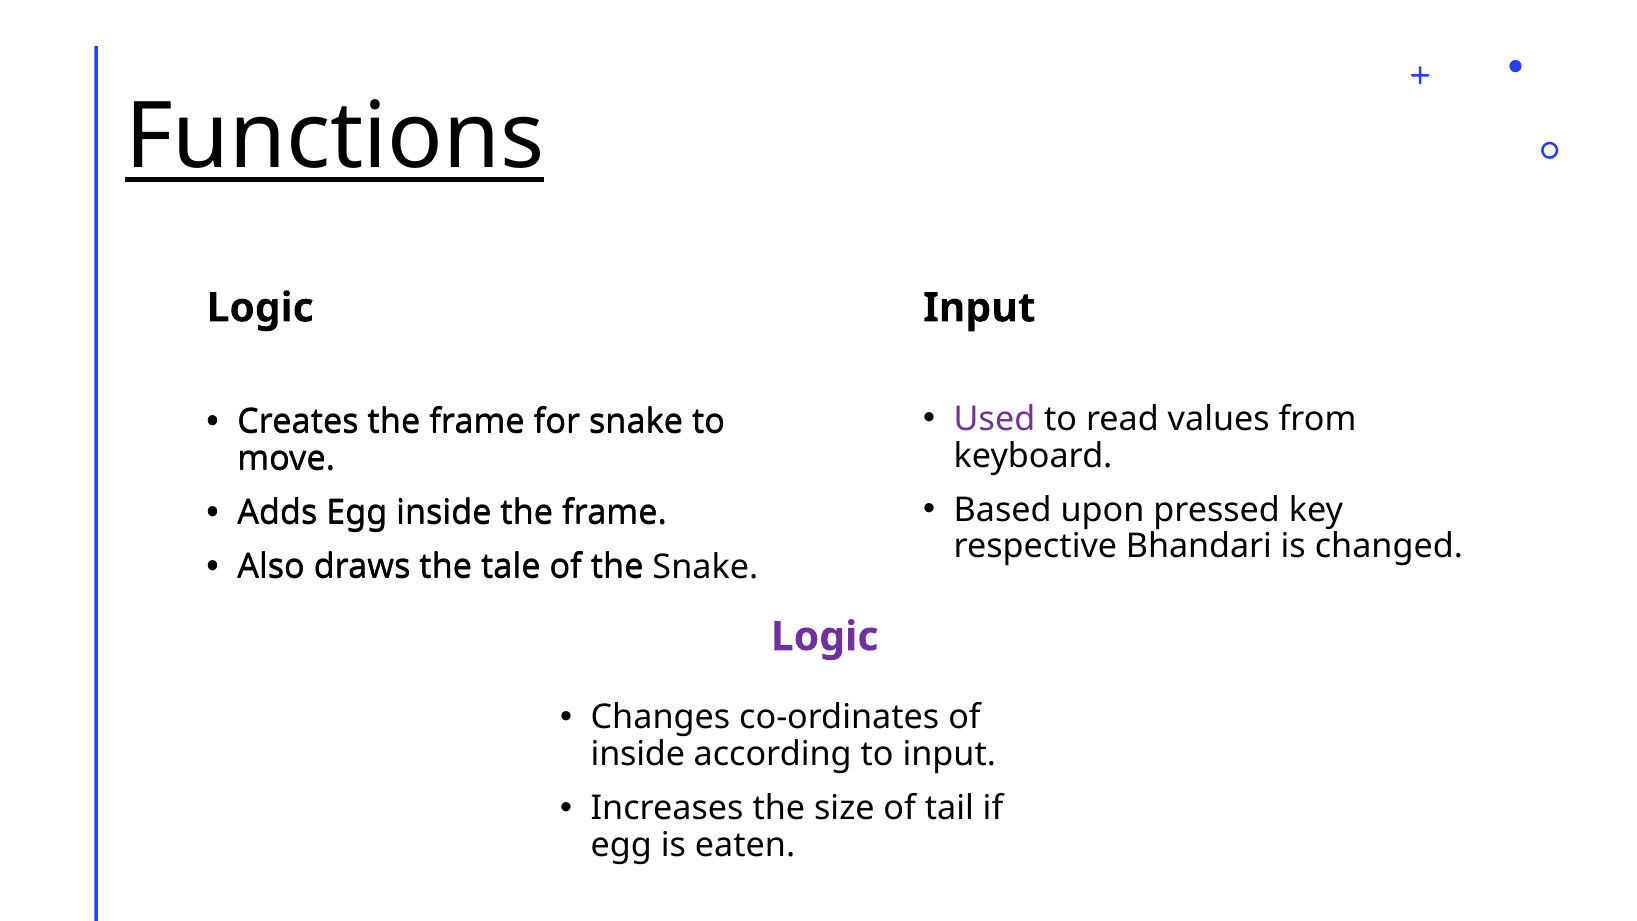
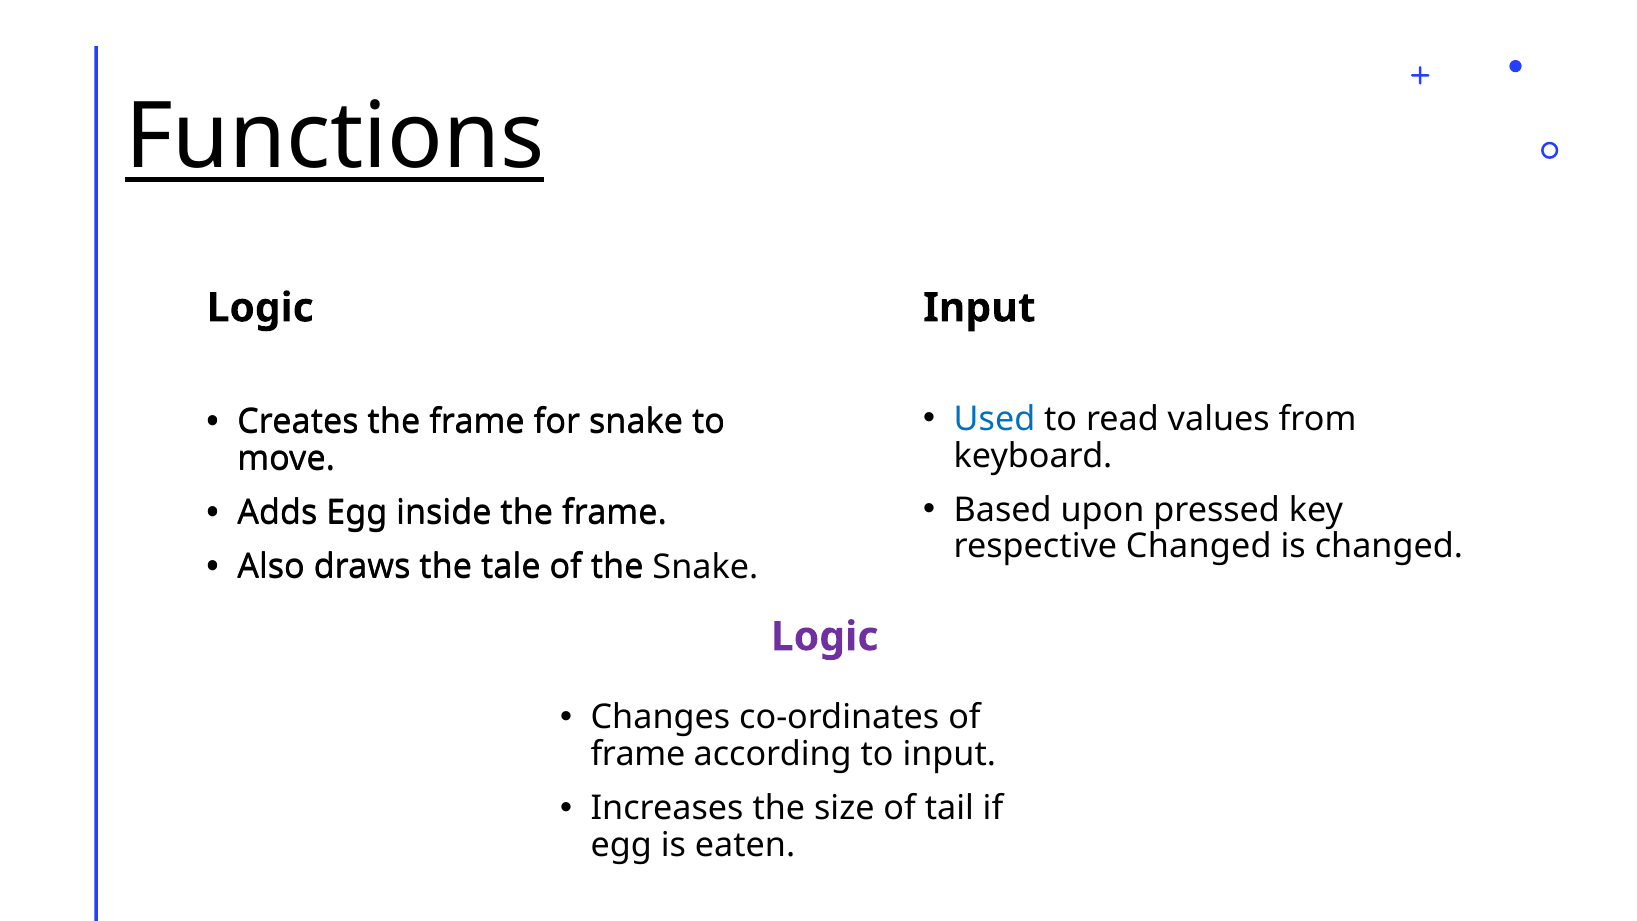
Used colour: purple -> blue (994, 419)
respective Bhandari: Bhandari -> Changed (1199, 547)
inside: inside -> frame (638, 754)
